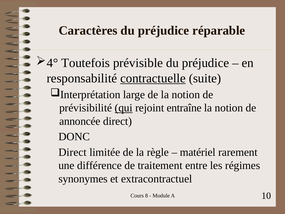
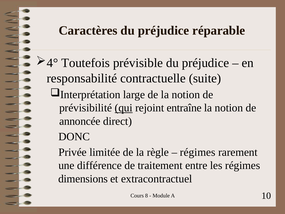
contractuelle underline: present -> none (153, 78)
Direct: Direct -> Privée (73, 152)
matériel: matériel -> régimes (198, 152)
synonymes: synonymes -> dimensions (83, 179)
